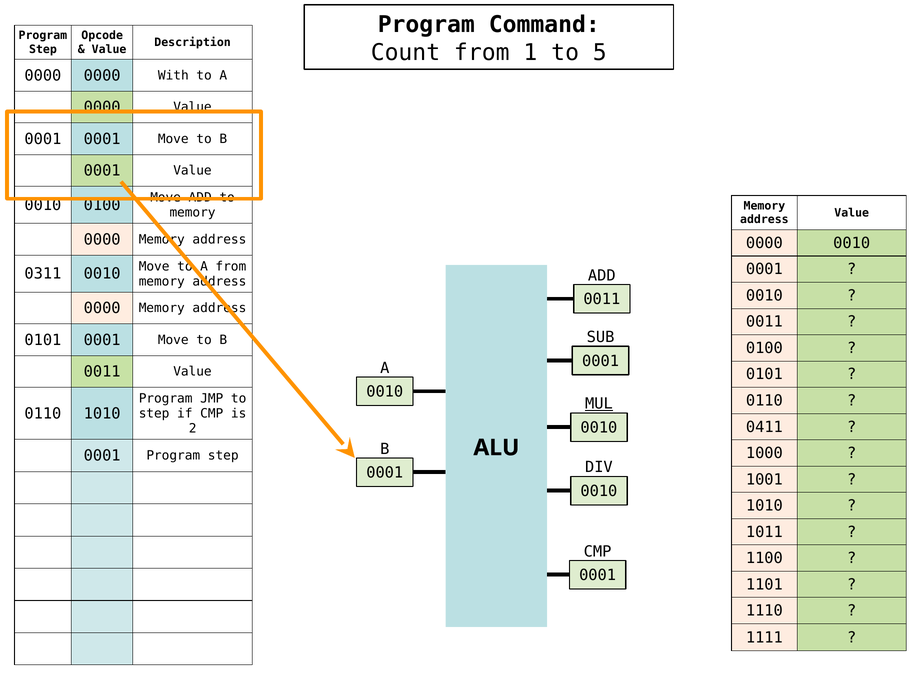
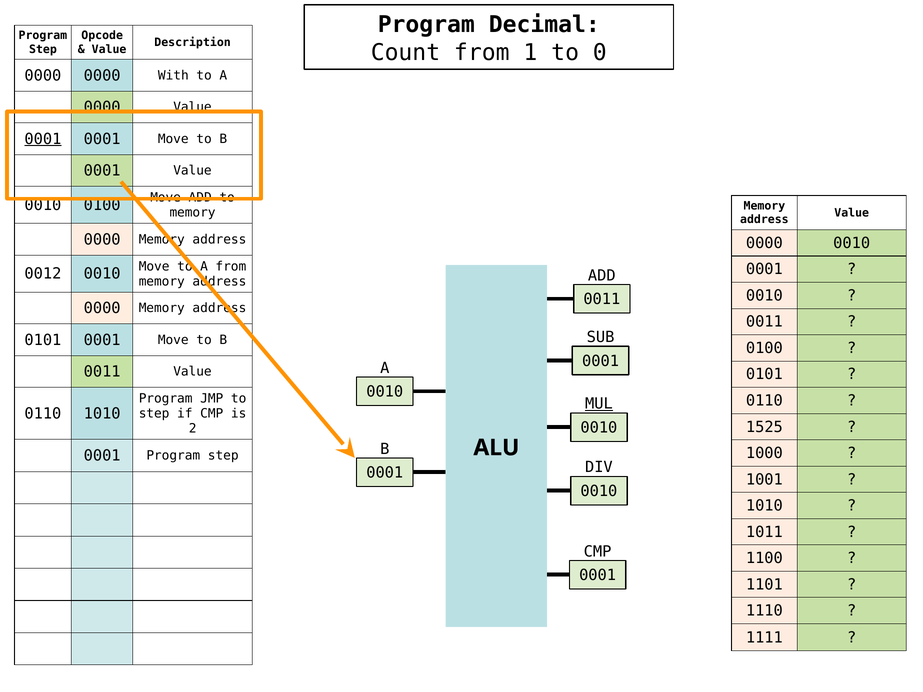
Command: Command -> Decimal (544, 25)
5: 5 -> 0 (600, 53)
0001 underline: none -> present (43, 139)
0311: 0311 -> 0012 (43, 274)
0411: 0411 -> 1525 (764, 427)
